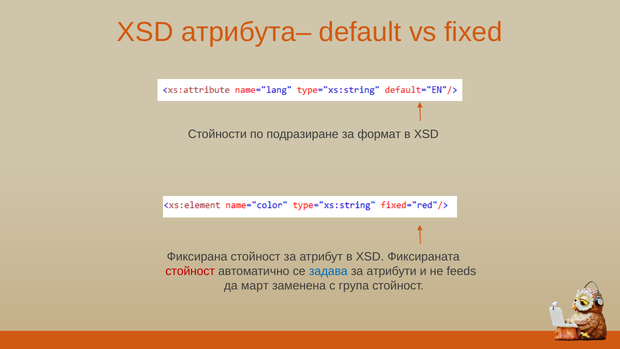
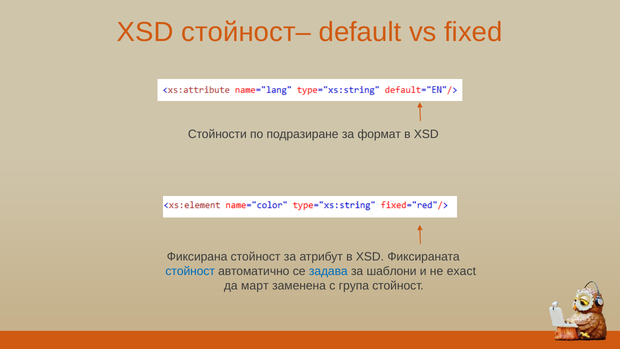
атрибута–: атрибута– -> стойност– (246, 32)
стойност colour: red -> blue (190, 271)
атрибути: атрибути -> шаблони (392, 271)
feeds: feeds -> exact (461, 271)
